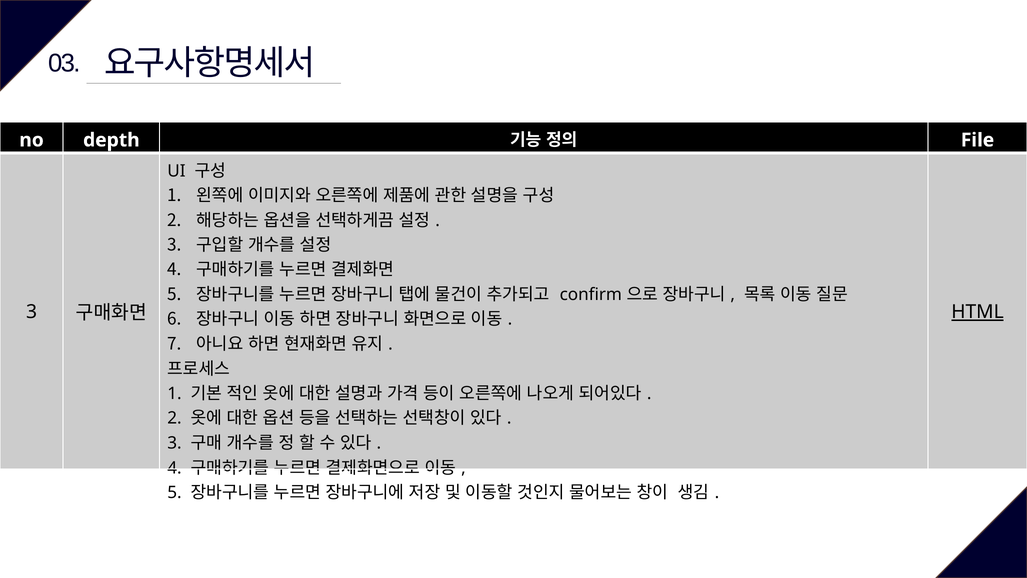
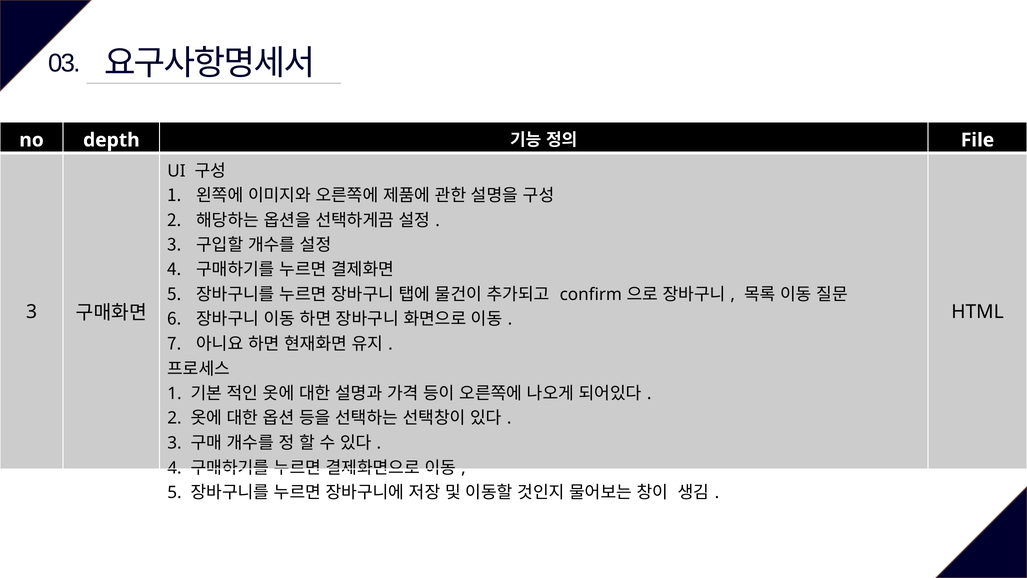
HTML underline: present -> none (978, 312)
